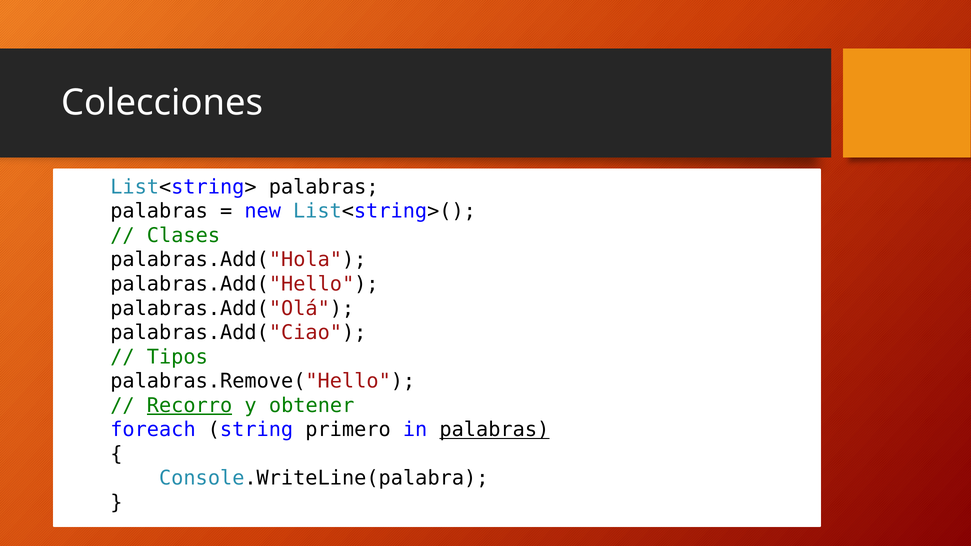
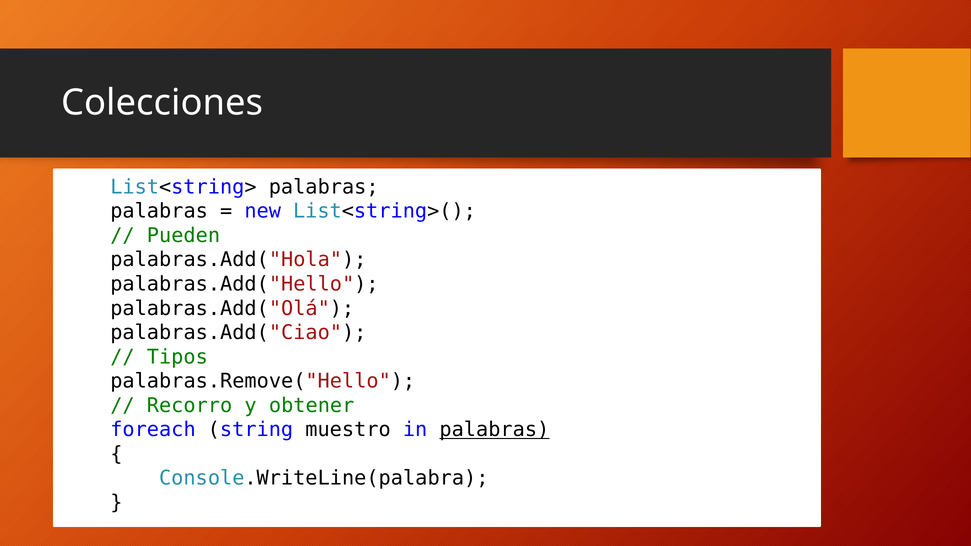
Clases: Clases -> Pueden (183, 236)
Recorro underline: present -> none (190, 406)
primero: primero -> muestro (348, 430)
